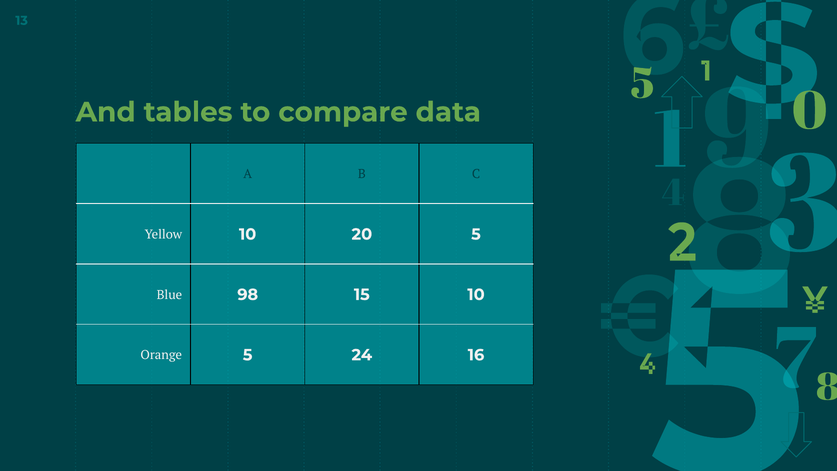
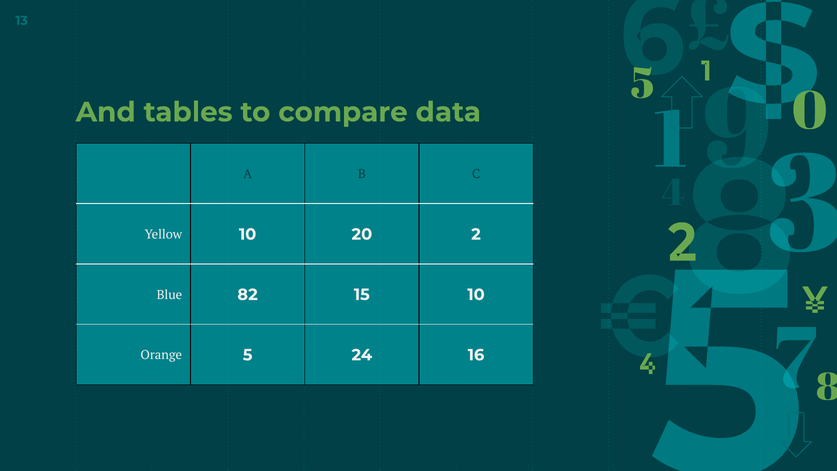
20 5: 5 -> 2 (476, 234)
98: 98 -> 82 (248, 295)
